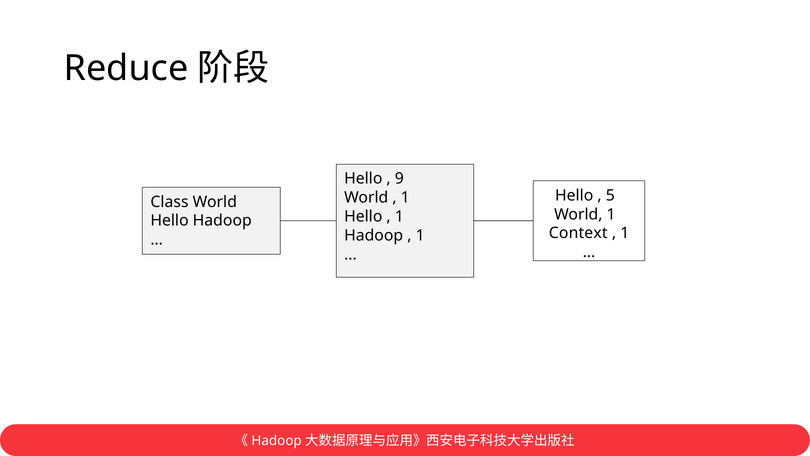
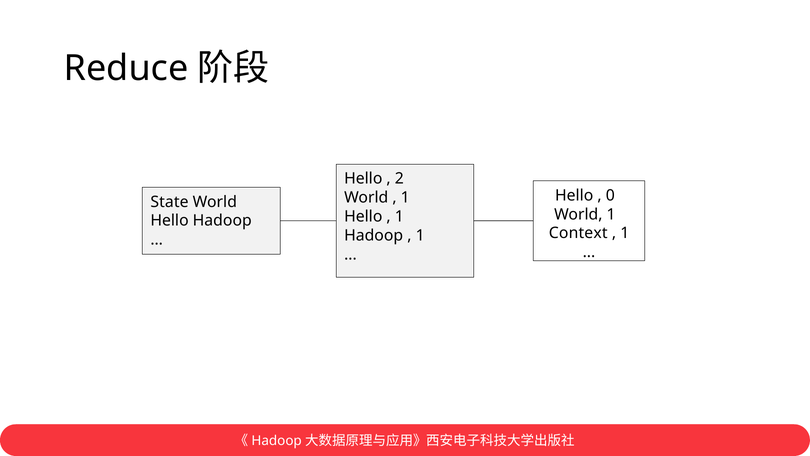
9: 9 -> 2 (399, 179)
5: 5 -> 0 (610, 195)
Class: Class -> State (169, 202)
